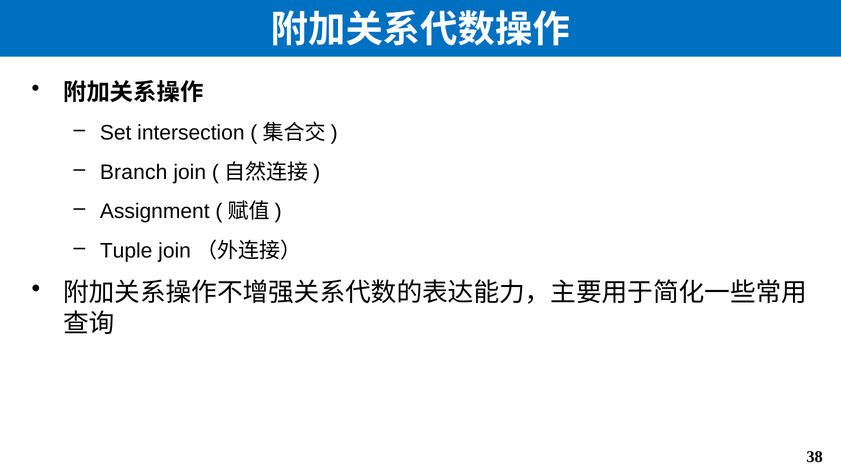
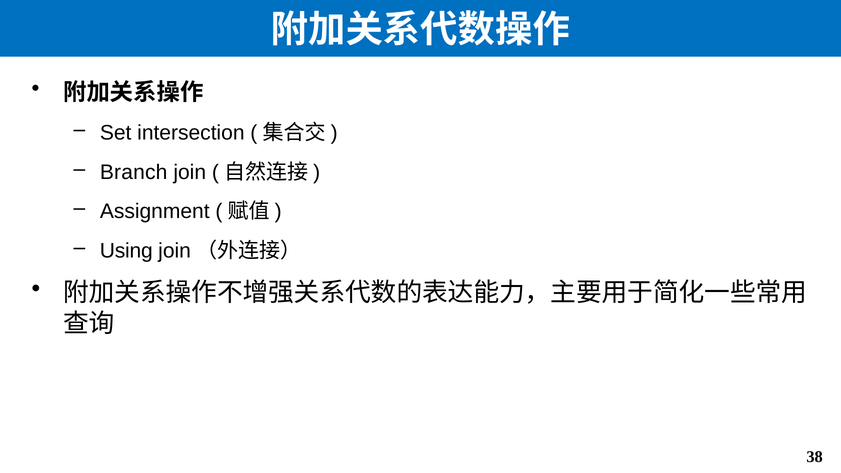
Tuple: Tuple -> Using (126, 251)
